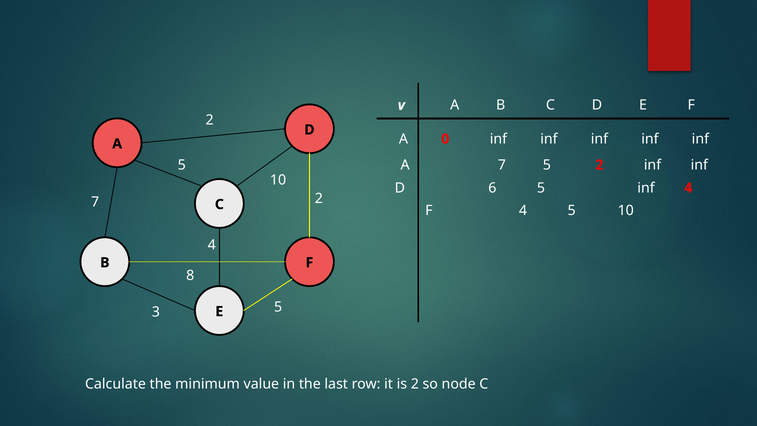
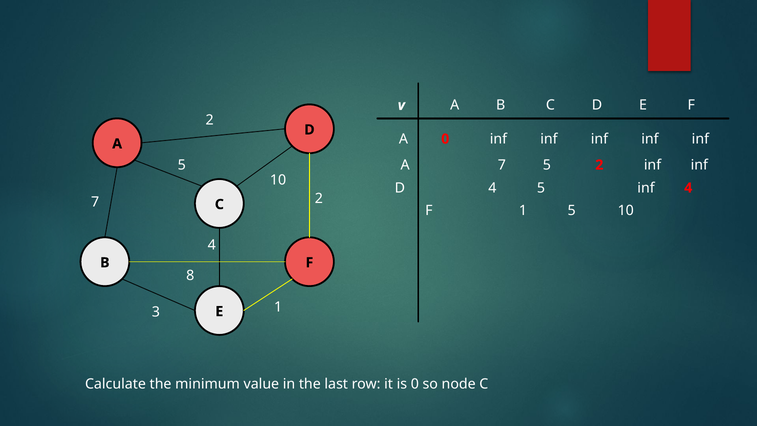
D 6: 6 -> 4 (492, 188)
F 4: 4 -> 1 (523, 211)
3 5: 5 -> 1 (278, 307)
is 2: 2 -> 0 (415, 384)
